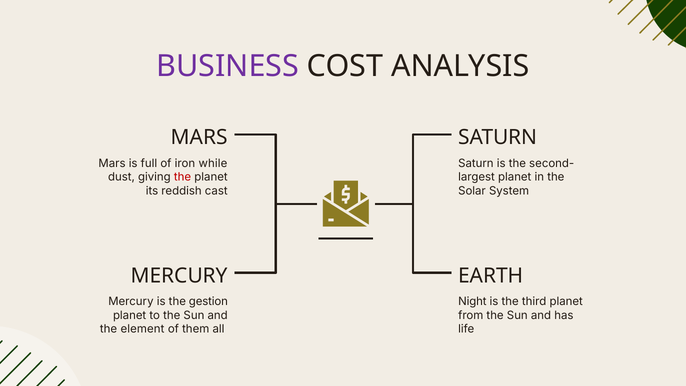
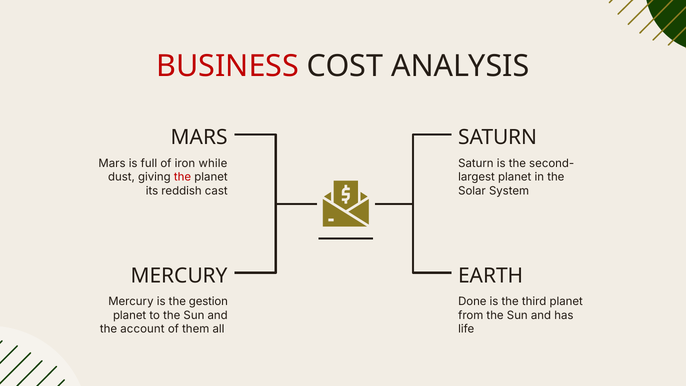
BUSINESS colour: purple -> red (228, 66)
Night: Night -> Done (472, 302)
element: element -> account (142, 329)
